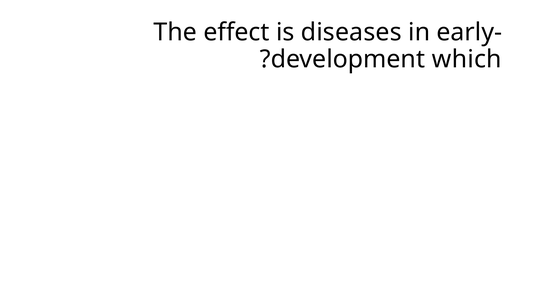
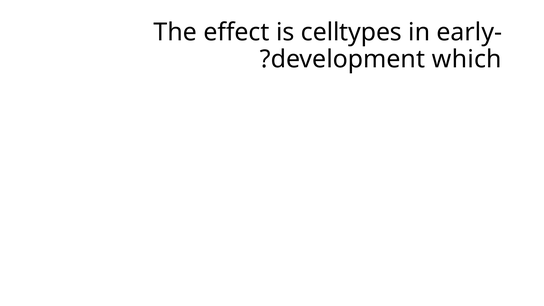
diseases: diseases -> celltypes (351, 32)
